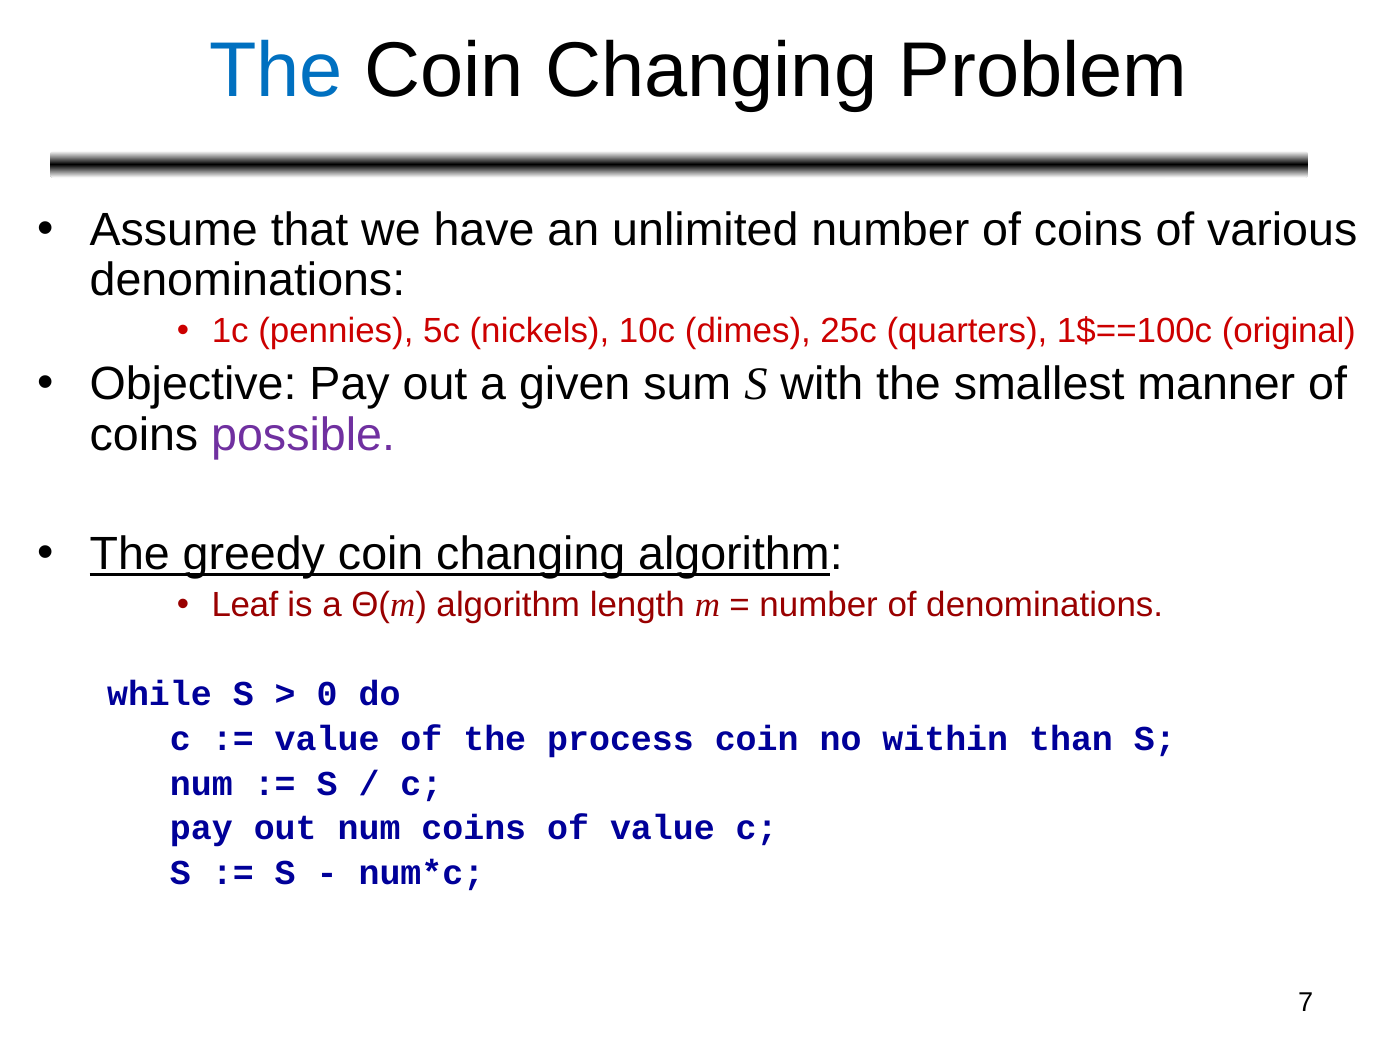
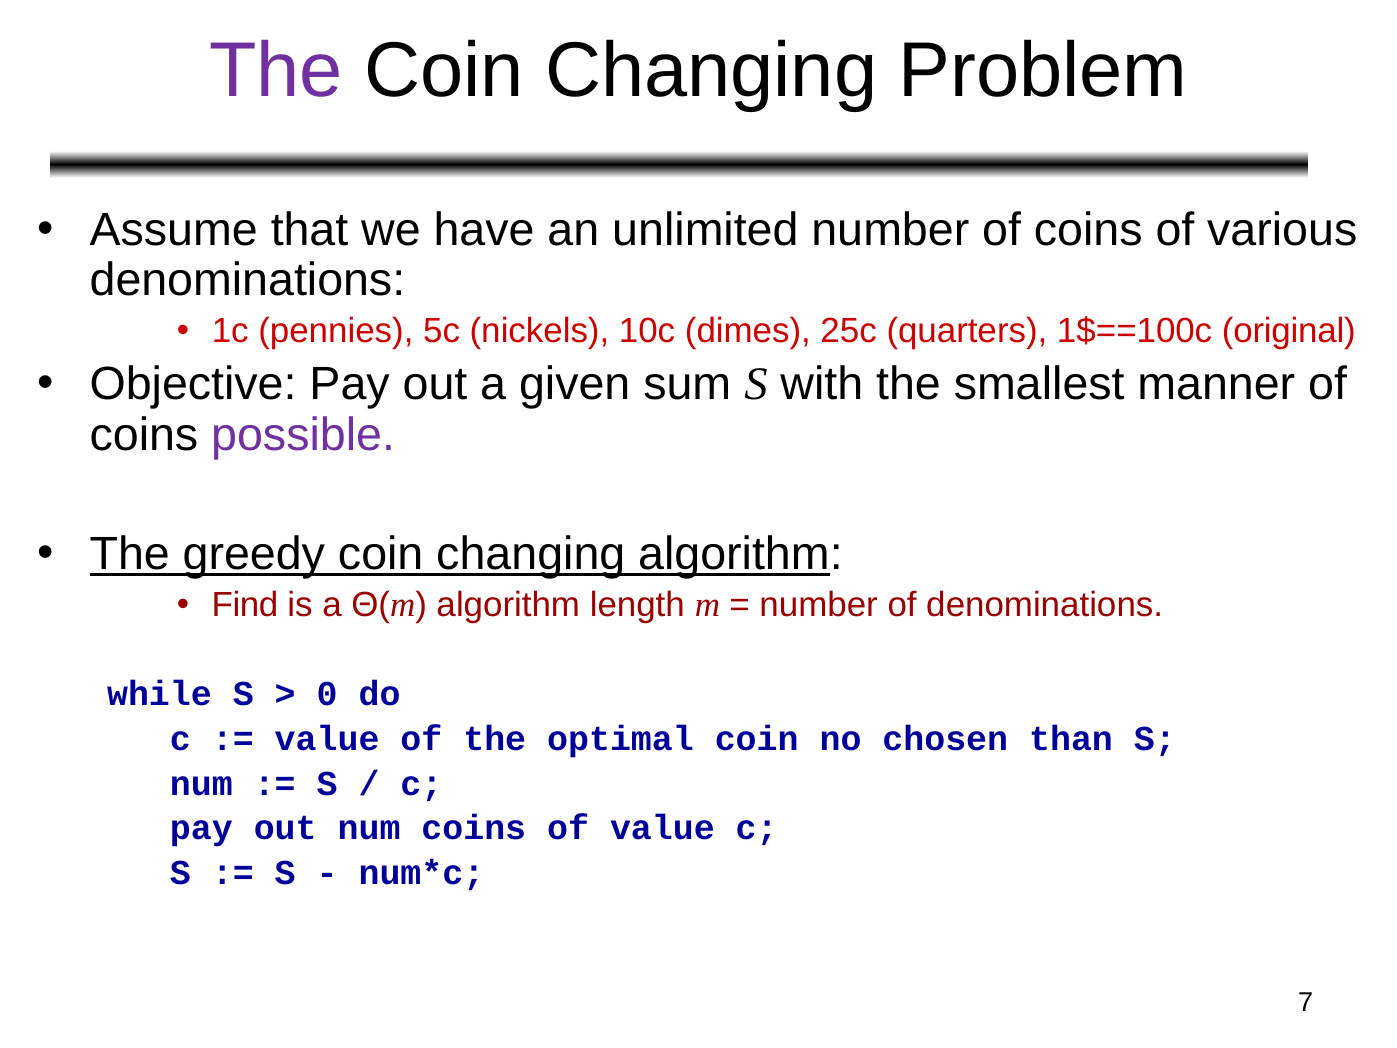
The colour: blue -> purple (276, 71)
Leaf: Leaf -> Find (245, 605)
process: process -> optimal (620, 739)
within: within -> chosen (945, 739)
